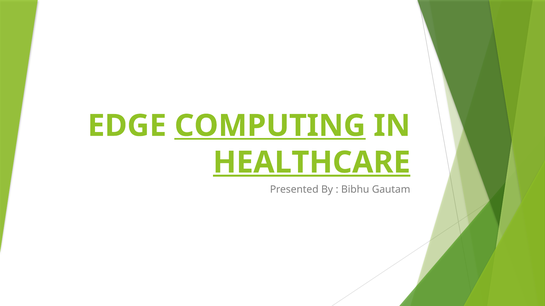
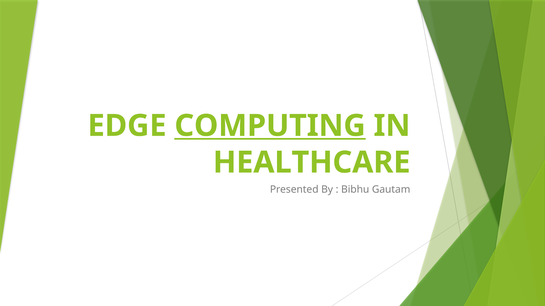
HEALTHCARE underline: present -> none (312, 163)
